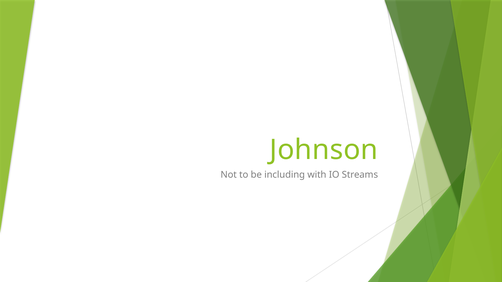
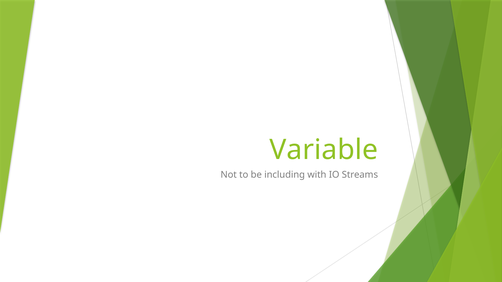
Johnson: Johnson -> Variable (324, 150)
